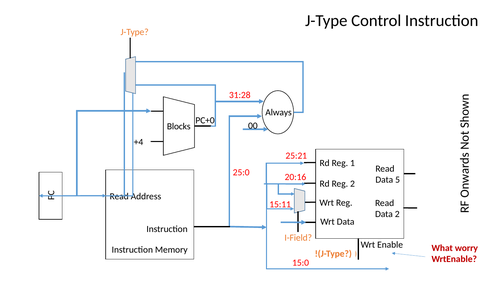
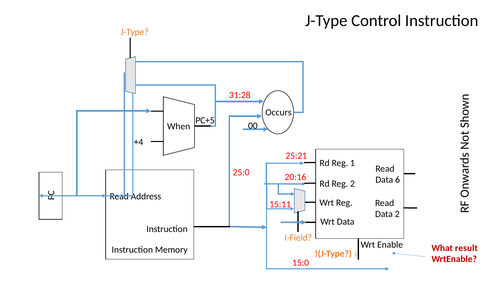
Always: Always -> Occurs (279, 113)
PC+0: PC+0 -> PC+5 (205, 120)
Blocks: Blocks -> When (179, 127)
5: 5 -> 6 (398, 180)
worry: worry -> result (466, 248)
